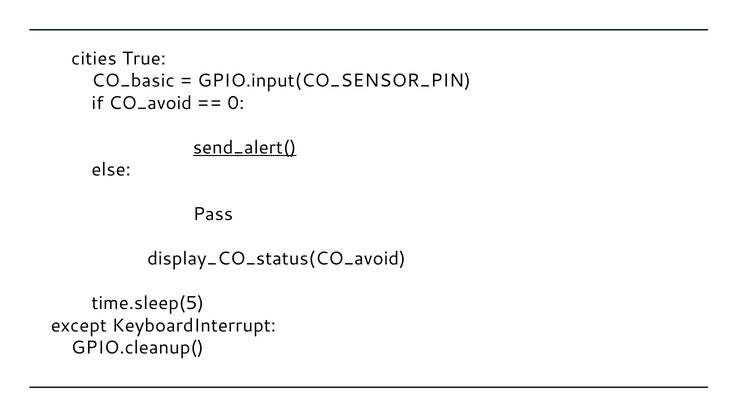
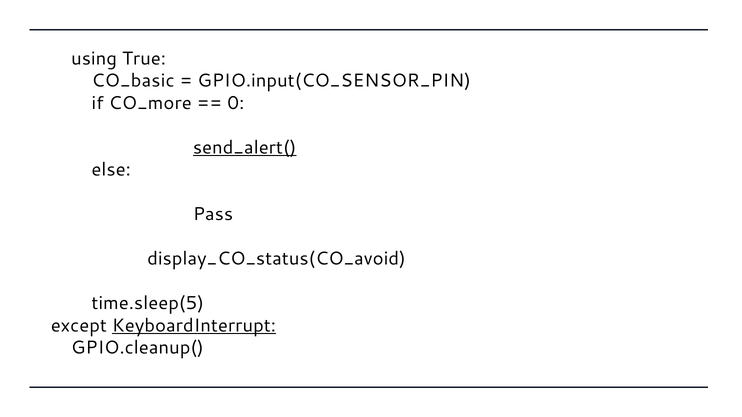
cities: cities -> using (94, 59)
CO_avoid: CO_avoid -> CO_more (150, 103)
KeyboardInterrupt underline: none -> present (194, 326)
